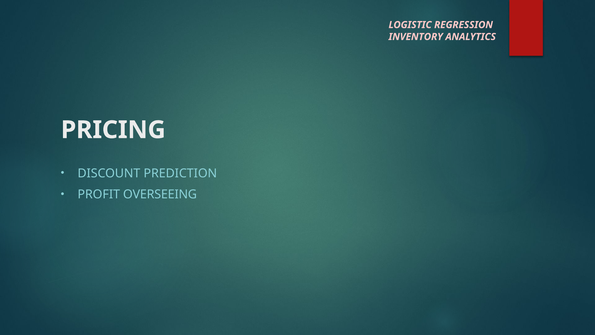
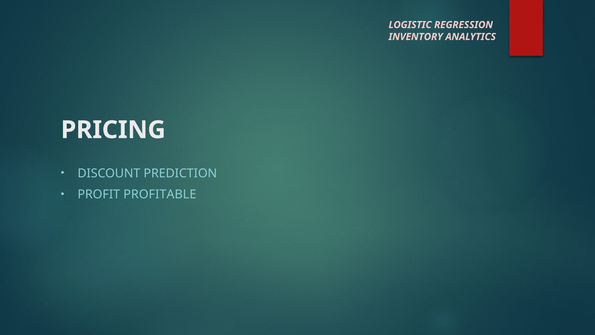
OVERSEEING: OVERSEEING -> PROFITABLE (160, 194)
